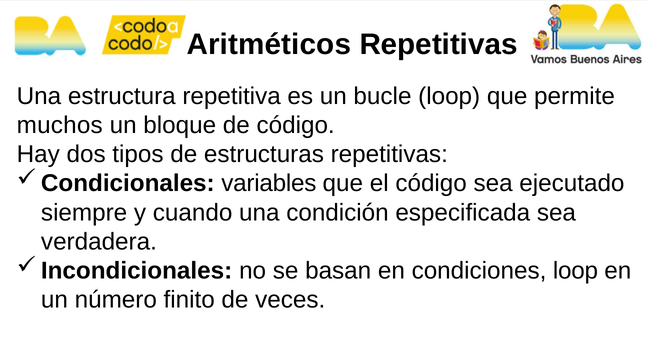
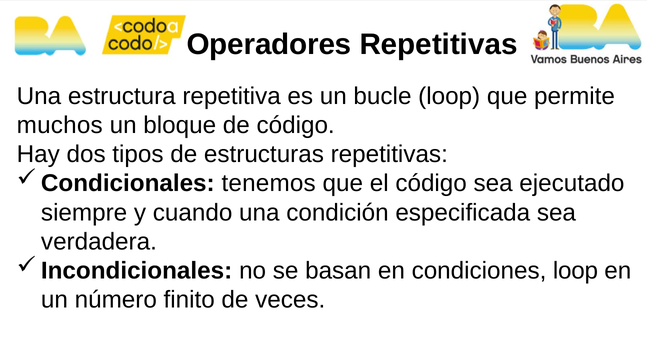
Aritméticos: Aritméticos -> Operadores (269, 45)
variables: variables -> tenemos (269, 183)
